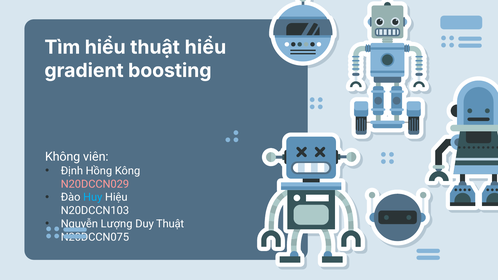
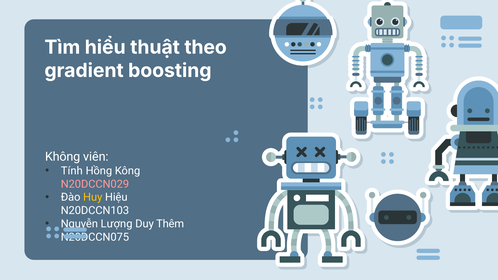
thuật hiểu: hiểu -> theo (206, 47)
Định: Định -> Tính (72, 171)
Huy colour: light blue -> yellow (93, 197)
Duy Thuật: Thuật -> Thêm (170, 224)
